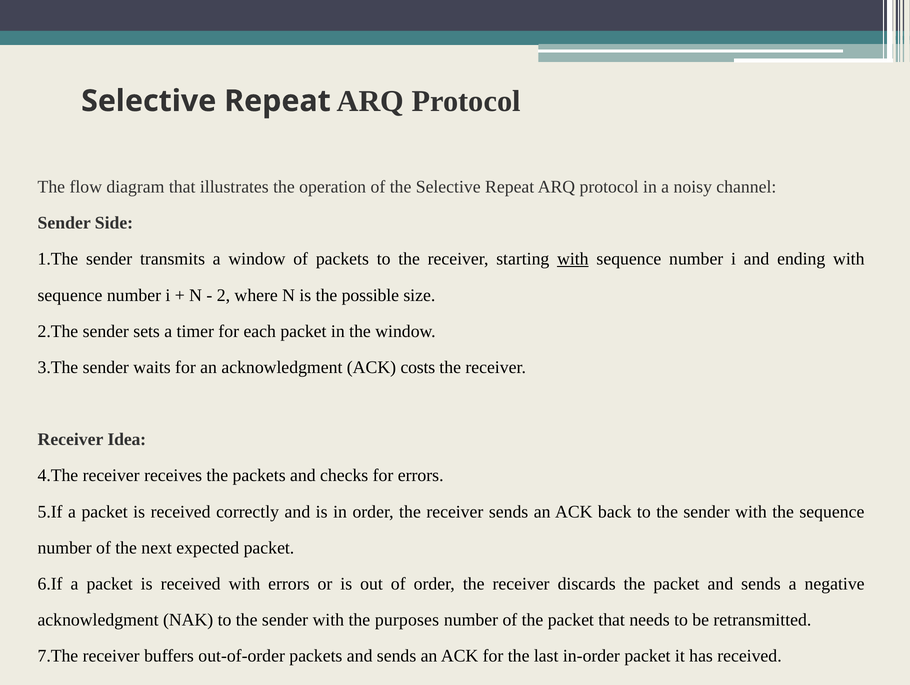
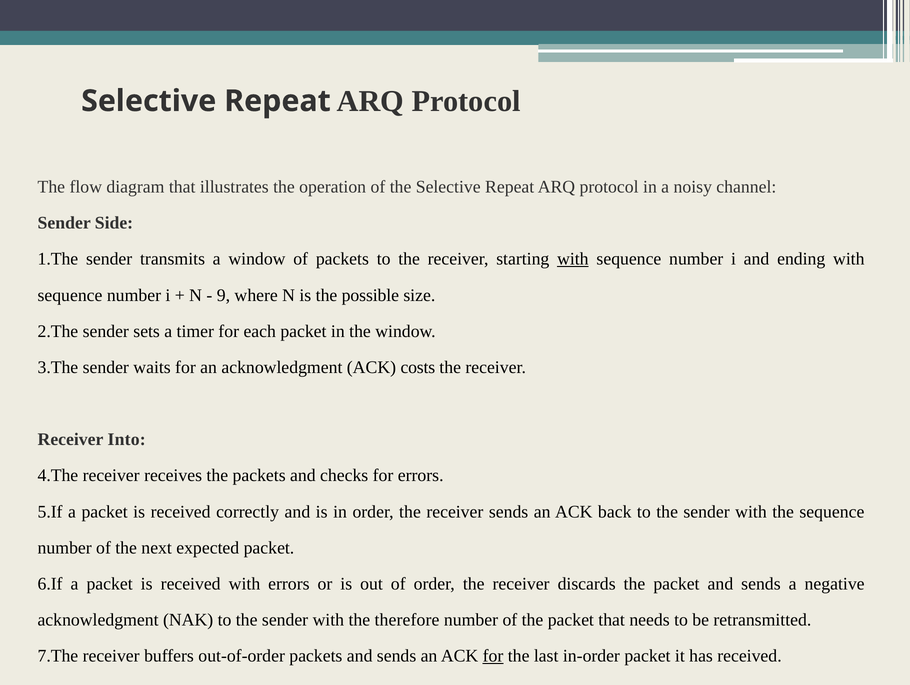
2: 2 -> 9 (223, 295)
Idea: Idea -> Into (127, 440)
purposes: purposes -> therefore (407, 620)
for underline: none -> present (493, 657)
